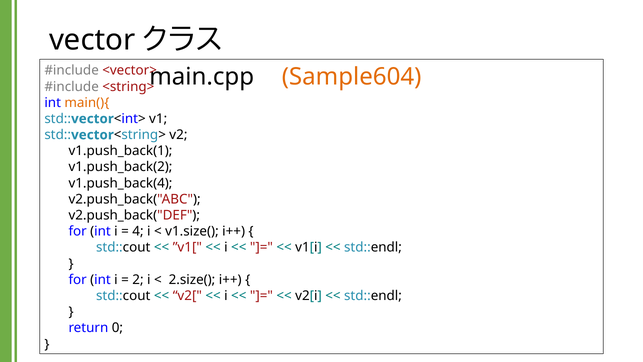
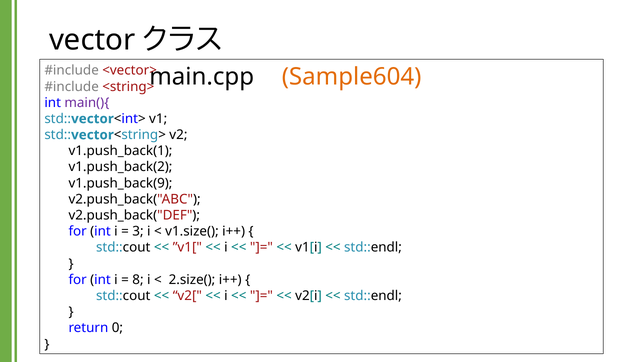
main(){ colour: orange -> purple (87, 103)
v1.push_back(4: v1.push_back(4 -> v1.push_back(9 (120, 183)
4: 4 -> 3 (138, 231)
2: 2 -> 8 (138, 279)
